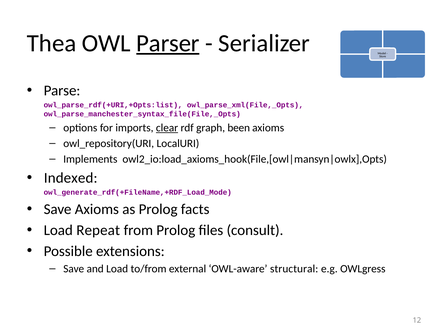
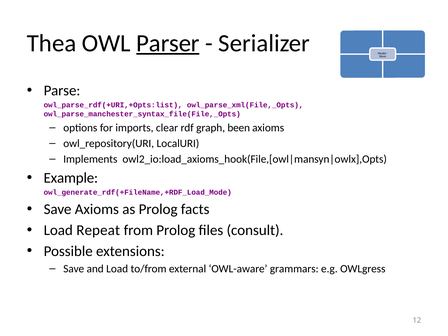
clear underline: present -> none (167, 128)
Indexed: Indexed -> Example (71, 178)
structural: structural -> grammars (294, 269)
